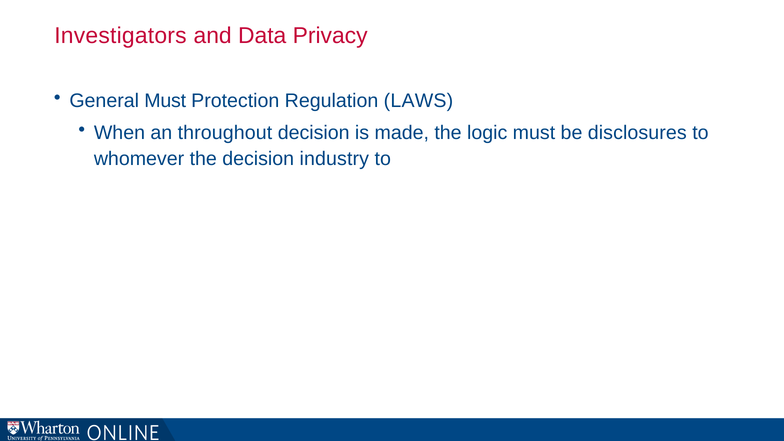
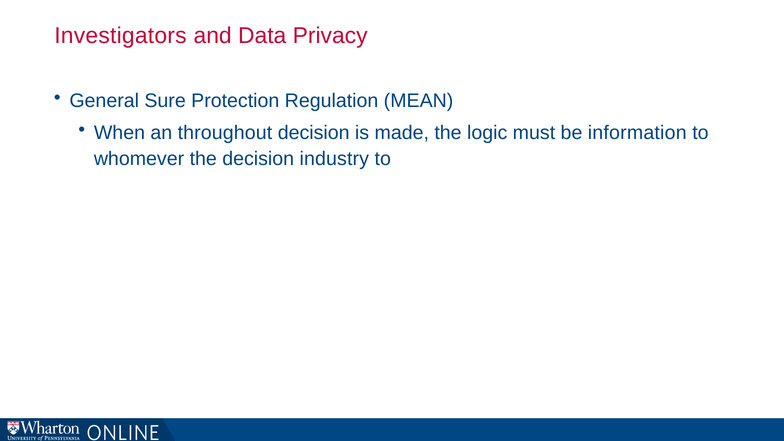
General Must: Must -> Sure (165, 101)
LAWS: LAWS -> MEAN (419, 101)
disclosures: disclosures -> information (637, 133)
